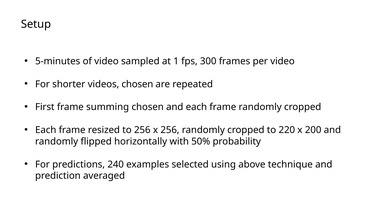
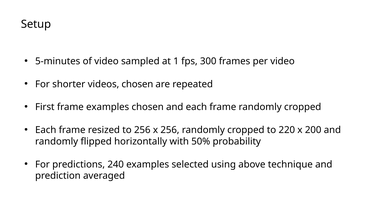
frame summing: summing -> examples (108, 107)
